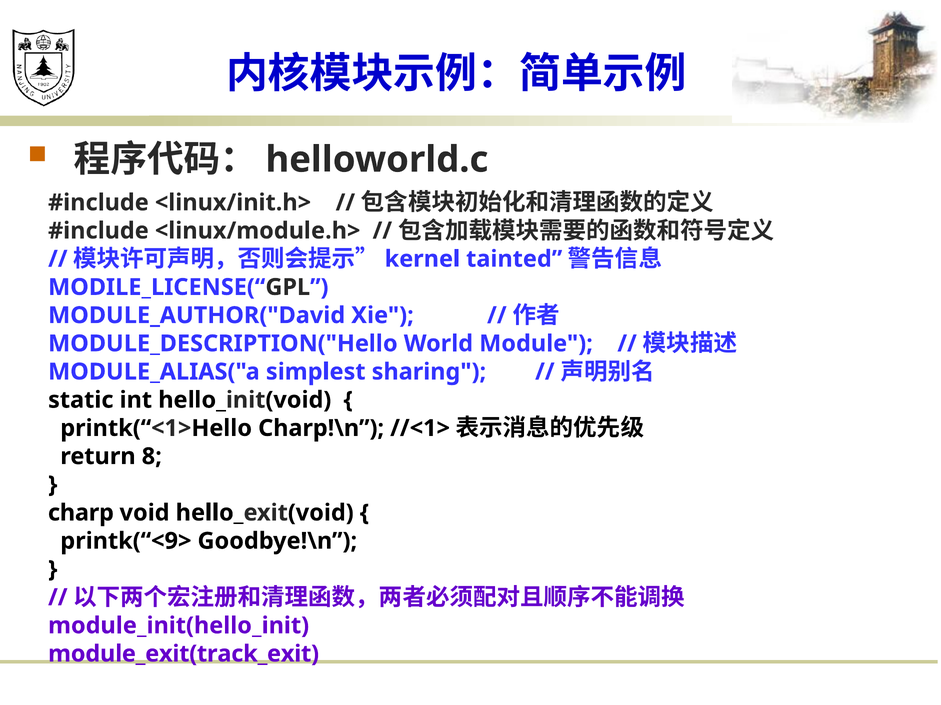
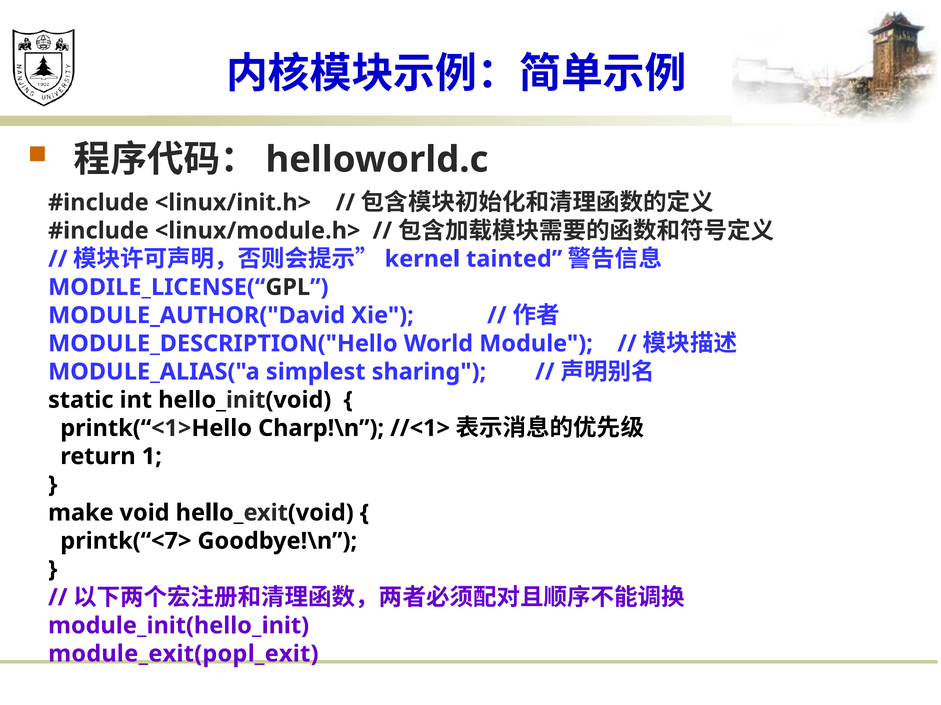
8: 8 -> 1 (152, 457)
charp: charp -> make (81, 513)
printk(“<9>: printk(“<9> -> printk(“<7> (126, 542)
module_exit(track_exit: module_exit(track_exit -> module_exit(popl_exit (183, 654)
